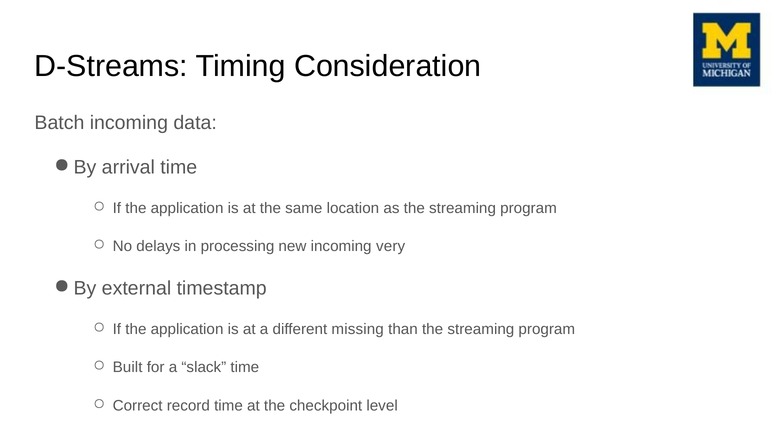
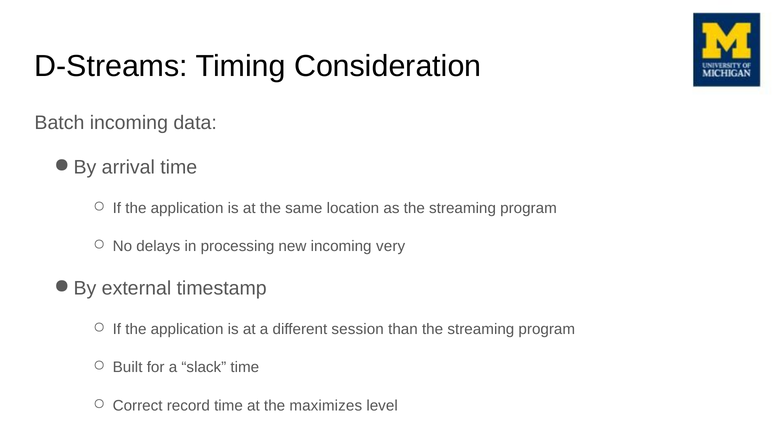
missing: missing -> session (358, 329)
checkpoint: checkpoint -> maximizes (326, 406)
